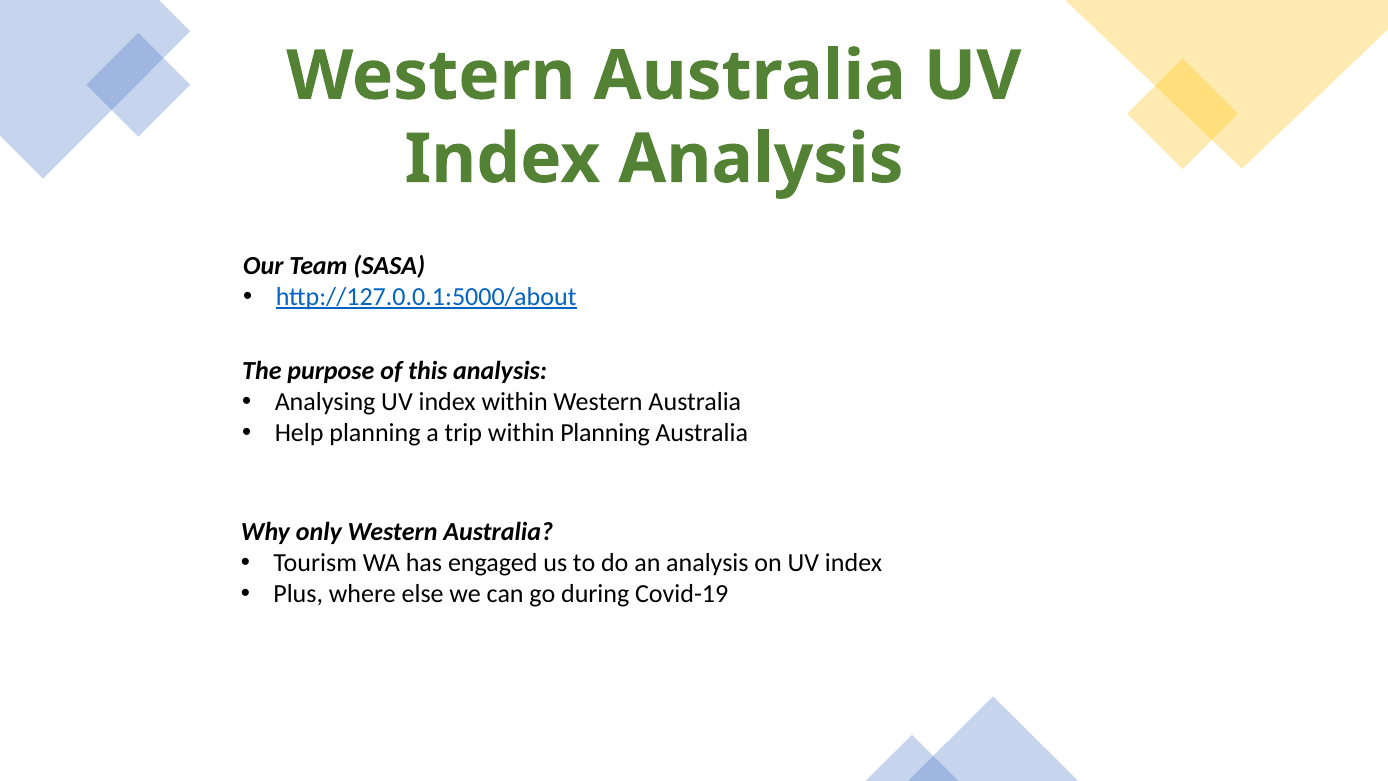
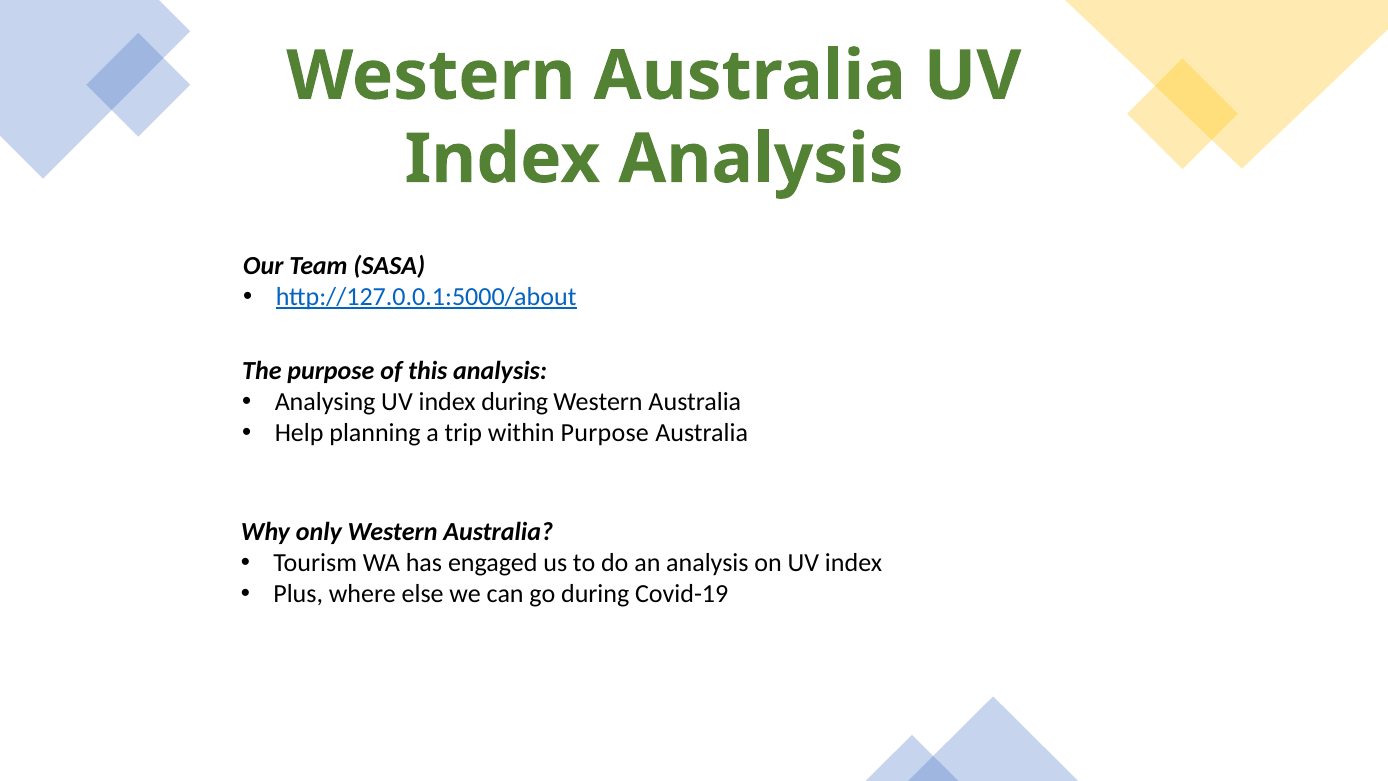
index within: within -> during (515, 402)
within Planning: Planning -> Purpose (605, 433)
